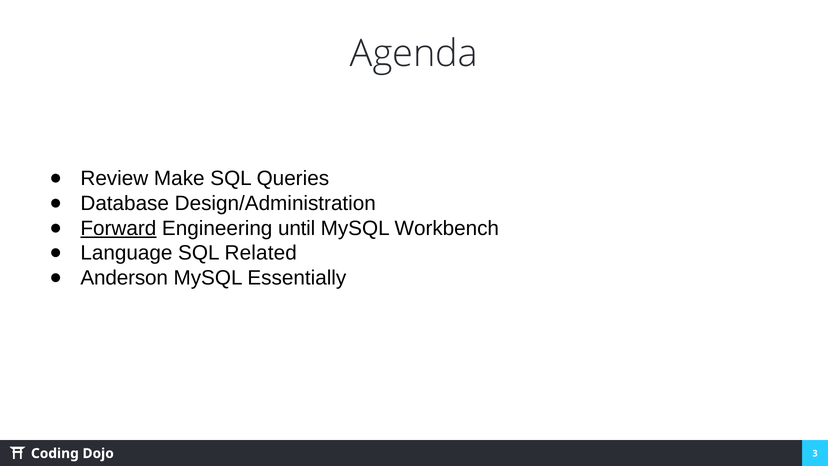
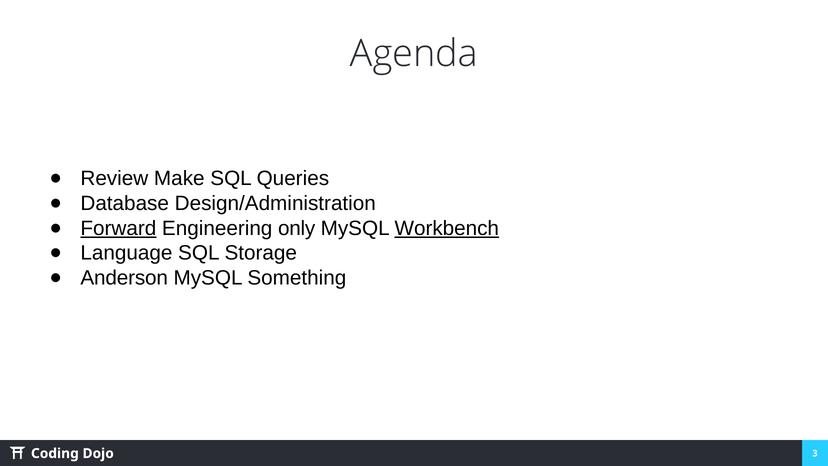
until: until -> only (297, 228)
Workbench underline: none -> present (447, 228)
Related: Related -> Storage (261, 253)
Essentially: Essentially -> Something (297, 278)
